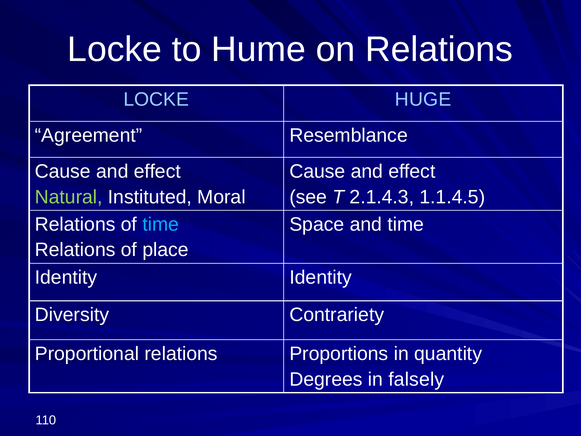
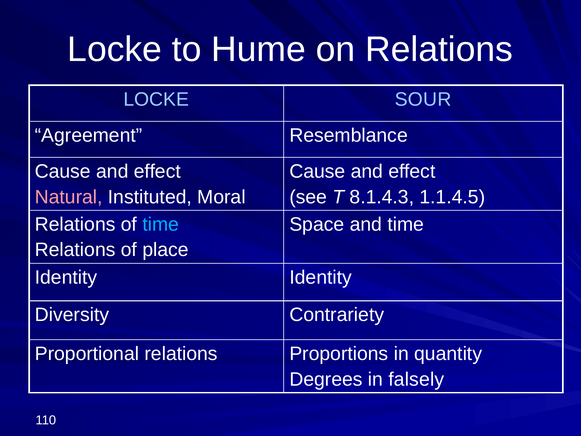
HUGE: HUGE -> SOUR (423, 99)
Natural colour: light green -> pink (69, 197)
2.1.4.3: 2.1.4.3 -> 8.1.4.3 (382, 197)
